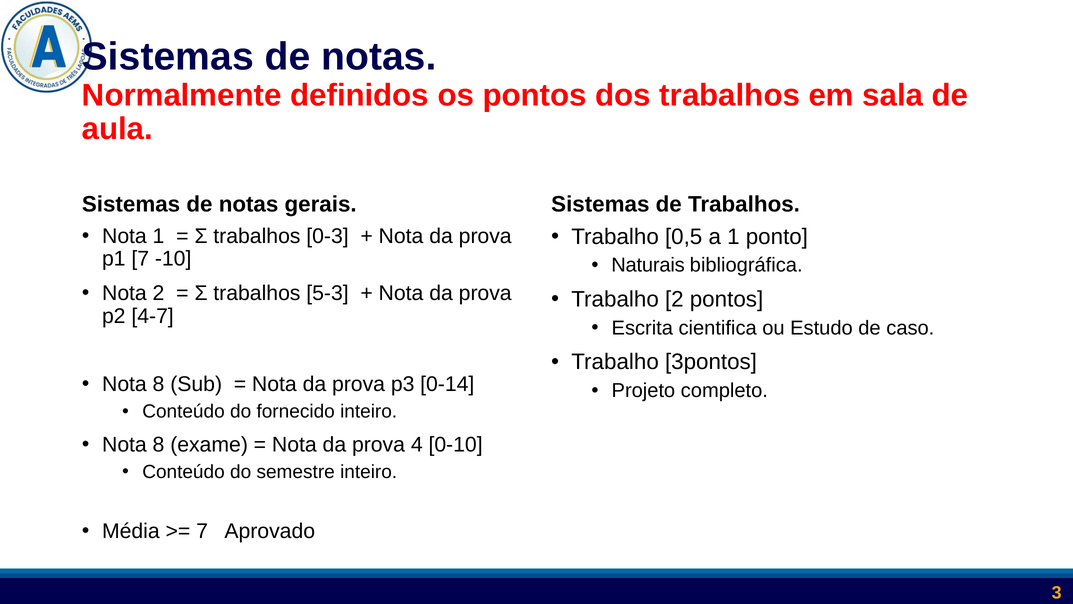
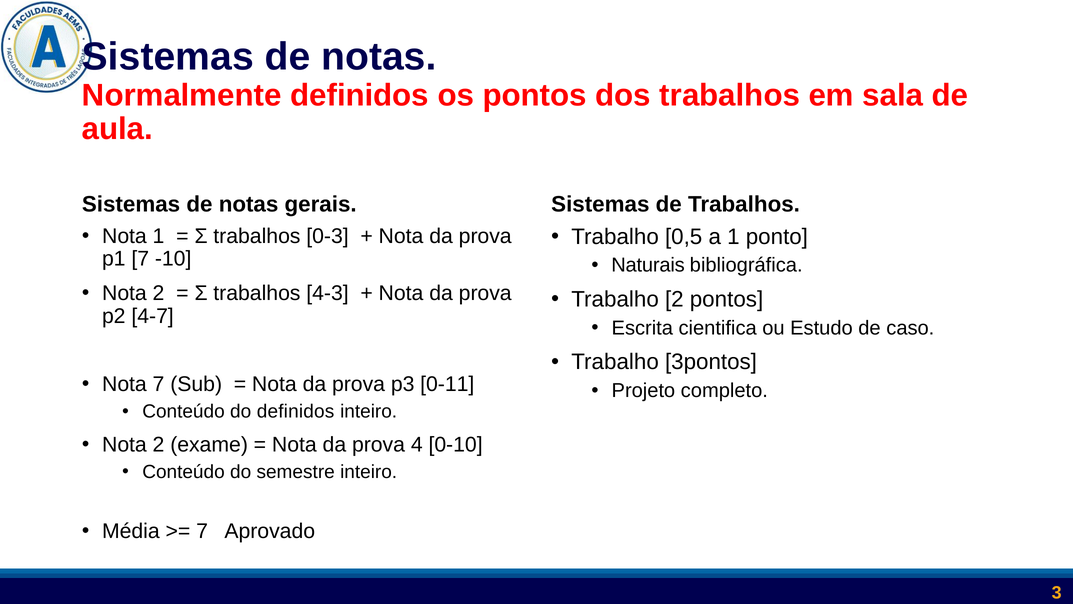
5-3: 5-3 -> 4-3 (328, 293)
8: 8 -> 7 (159, 384)
0-14: 0-14 -> 0-11 (447, 384)
do fornecido: fornecido -> definidos (296, 411)
8: 8 -> 2 (159, 444)
